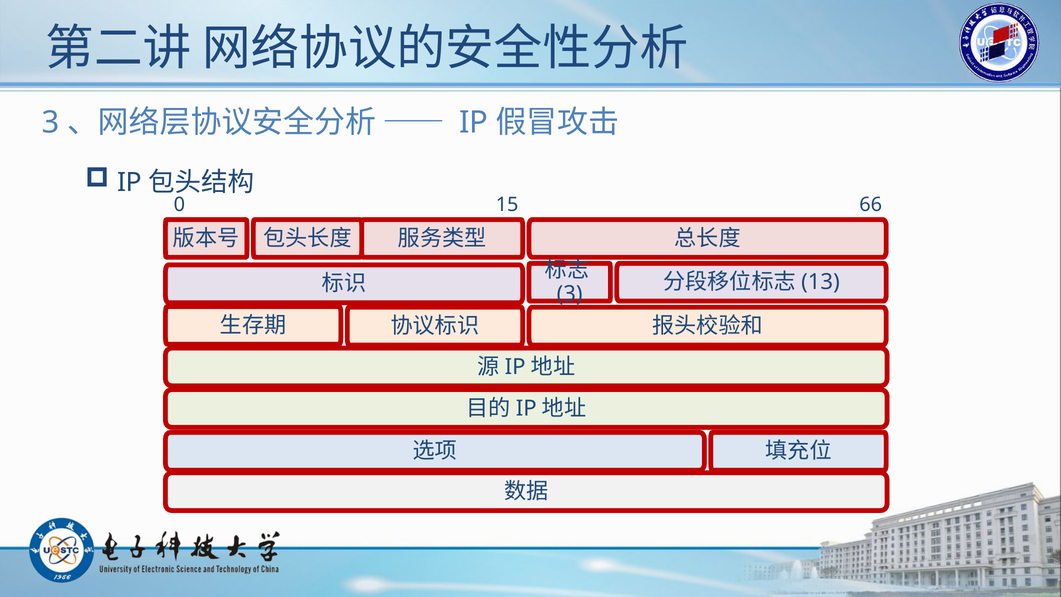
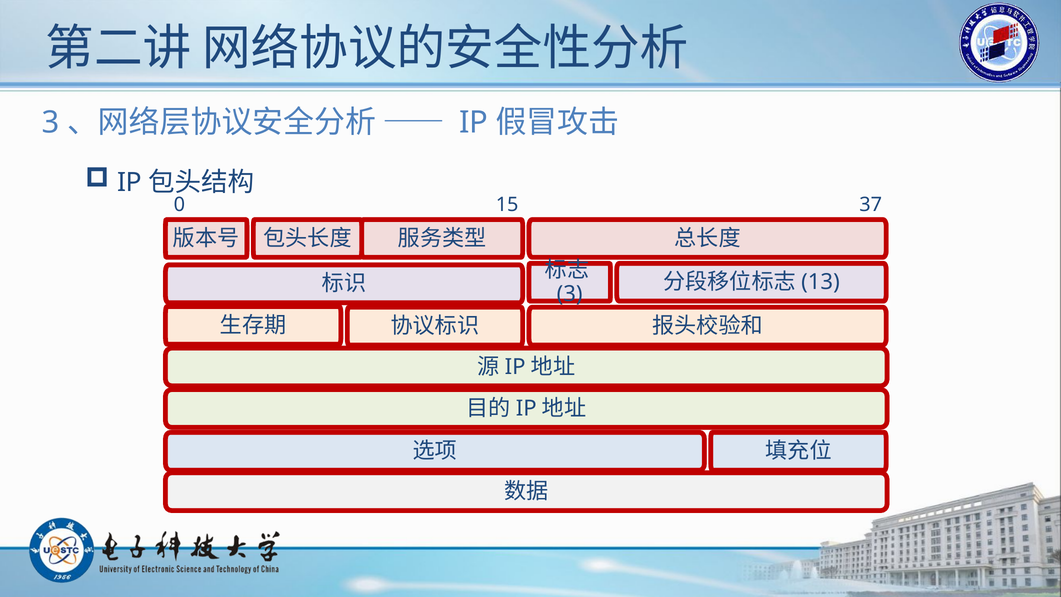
66: 66 -> 37 (871, 205)
